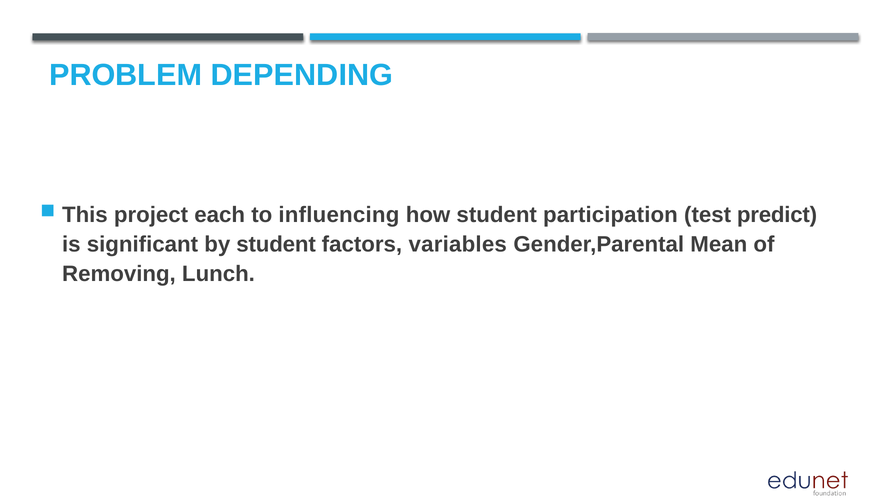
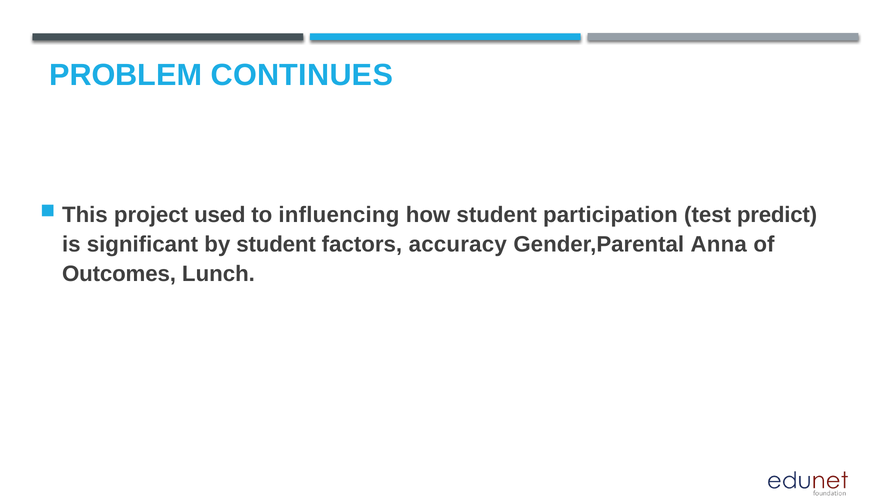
DEPENDING: DEPENDING -> CONTINUES (302, 75)
each: each -> used (220, 215)
variables: variables -> accuracy (458, 244)
Mean: Mean -> Anna (719, 244)
Removing: Removing -> Outcomes (119, 274)
